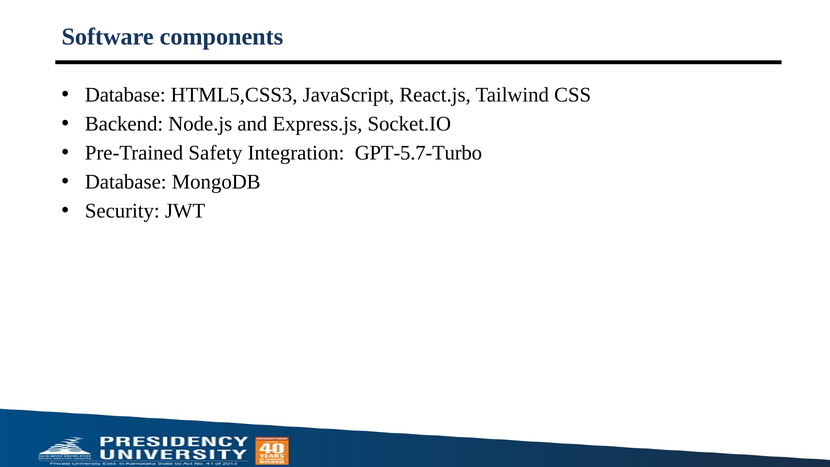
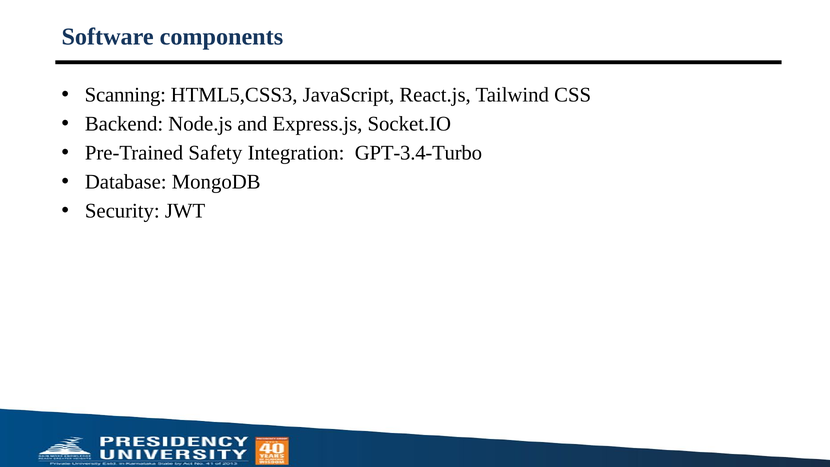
Database: Database -> Scanning (125, 95)
GPT-5.7-Turbo: GPT-5.7-Turbo -> GPT-3.4-Turbo (418, 153)
